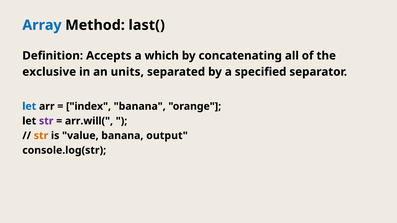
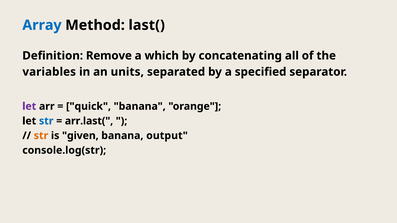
Accepts: Accepts -> Remove (109, 56)
exclusive: exclusive -> variables (49, 72)
let colour: blue -> purple (29, 106)
index: index -> quick (89, 106)
str colour: purple -> blue (46, 121)
arr.will(: arr.will( -> arr.last( (89, 121)
value: value -> given (80, 136)
